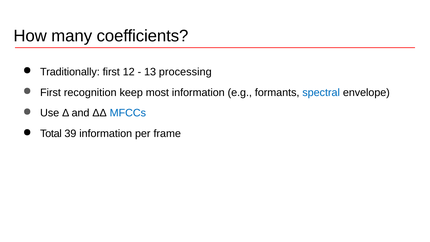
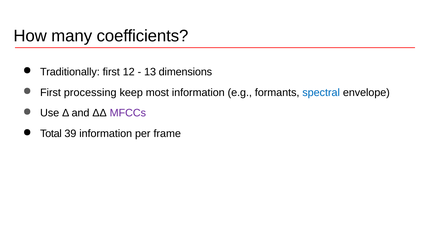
processing: processing -> dimensions (185, 72)
recognition: recognition -> processing (90, 92)
MFCCs colour: blue -> purple (128, 113)
